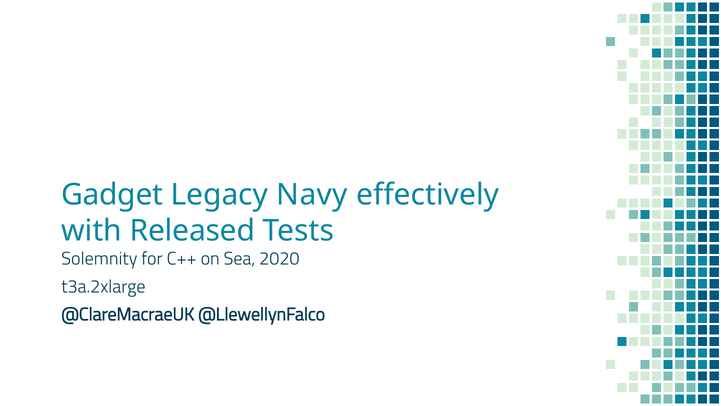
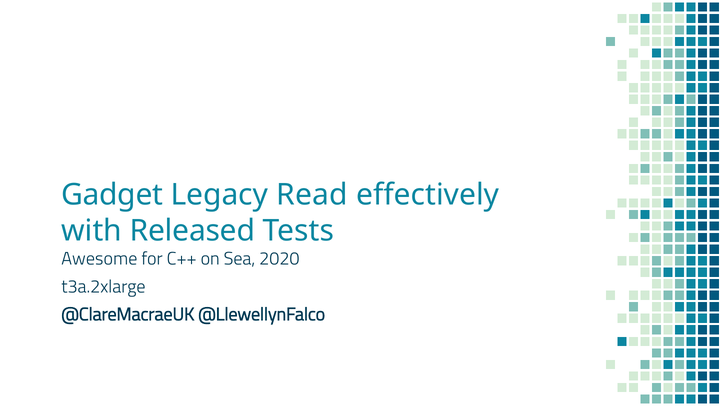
Navy: Navy -> Read (312, 195)
Solemnity: Solemnity -> Awesome (99, 259)
